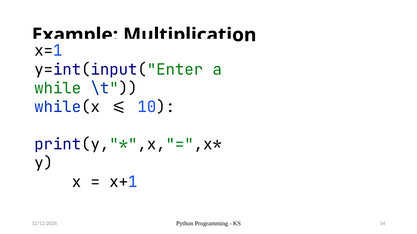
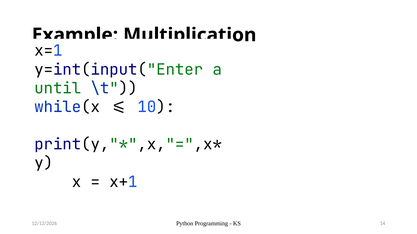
while: while -> until (58, 88)
